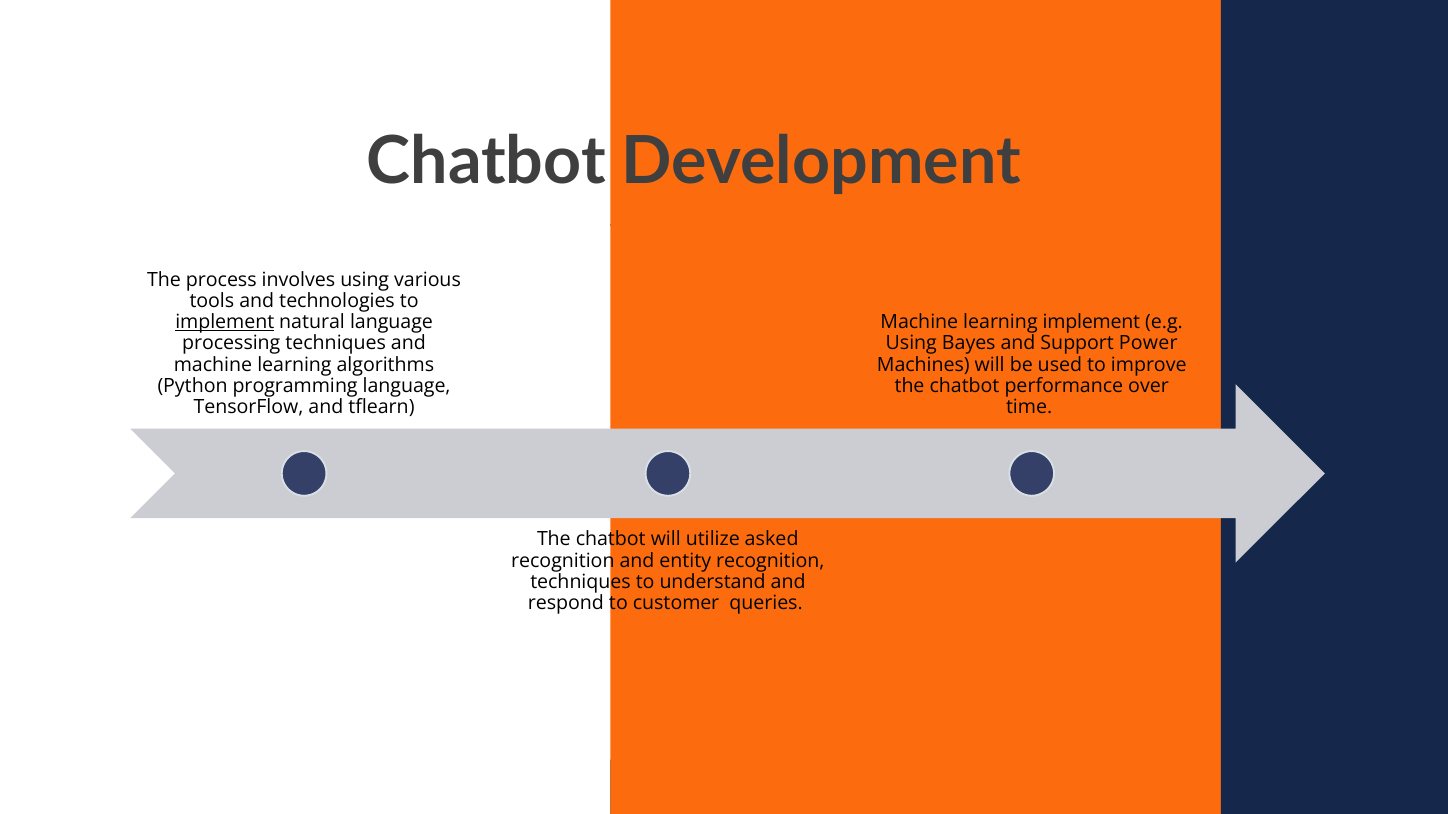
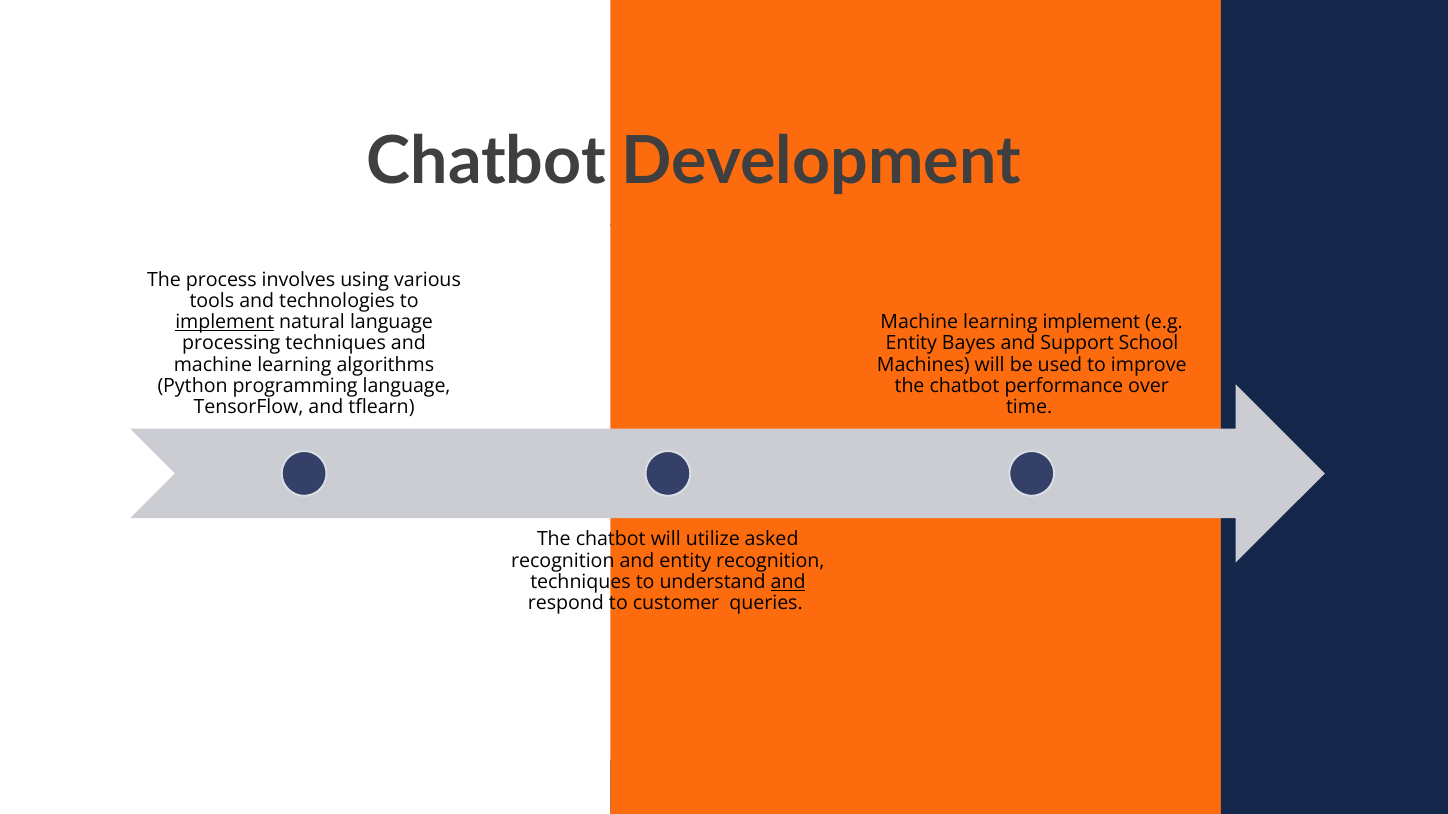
Using: Using -> Entity (911, 344)
Power: Power -> School (1148, 344)
and underline: none -> present (788, 582)
